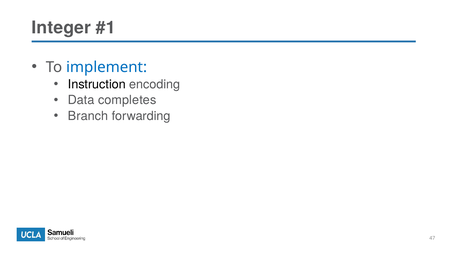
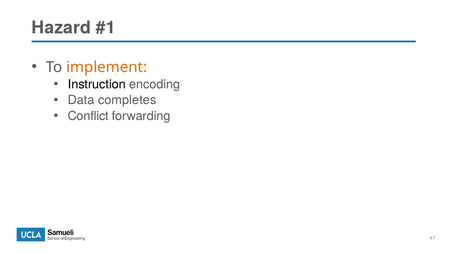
Integer: Integer -> Hazard (61, 28)
implement colour: blue -> orange (107, 67)
Branch: Branch -> Conflict (88, 116)
